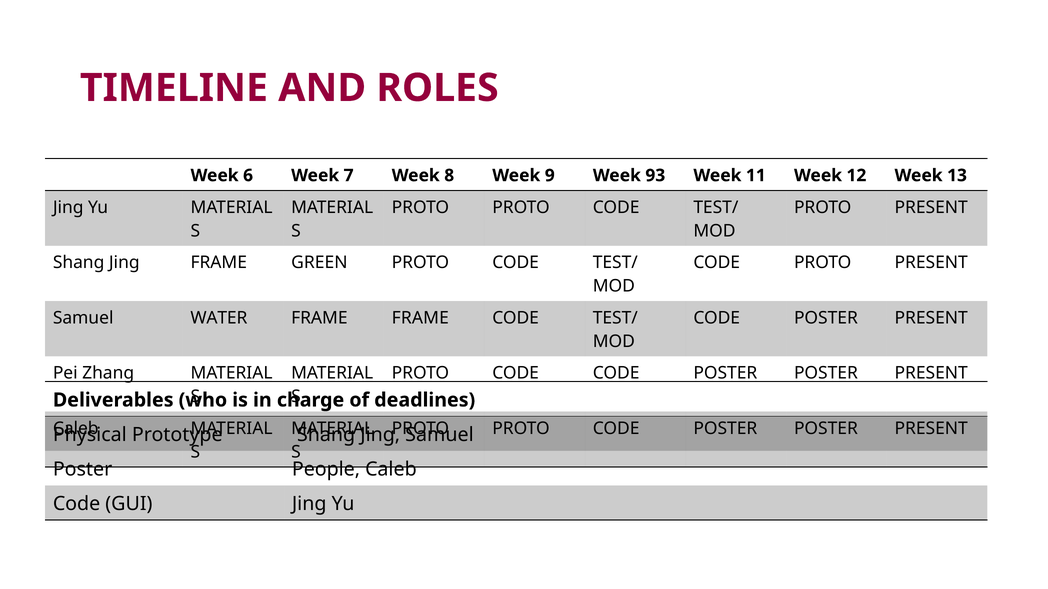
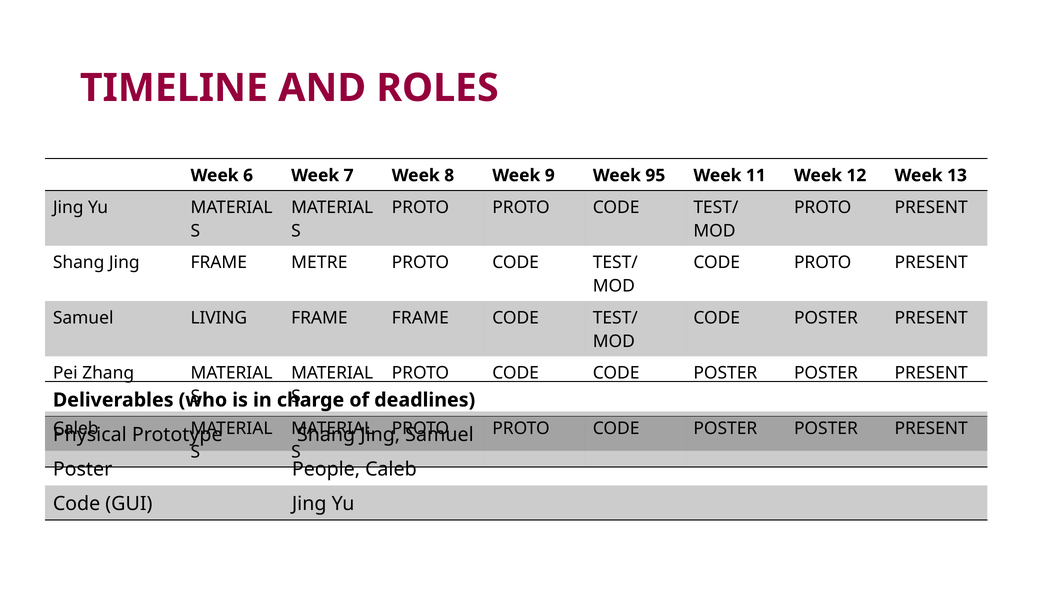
93: 93 -> 95 (655, 176)
GREEN: GREEN -> METRE (319, 263)
WATER: WATER -> LIVING (219, 318)
